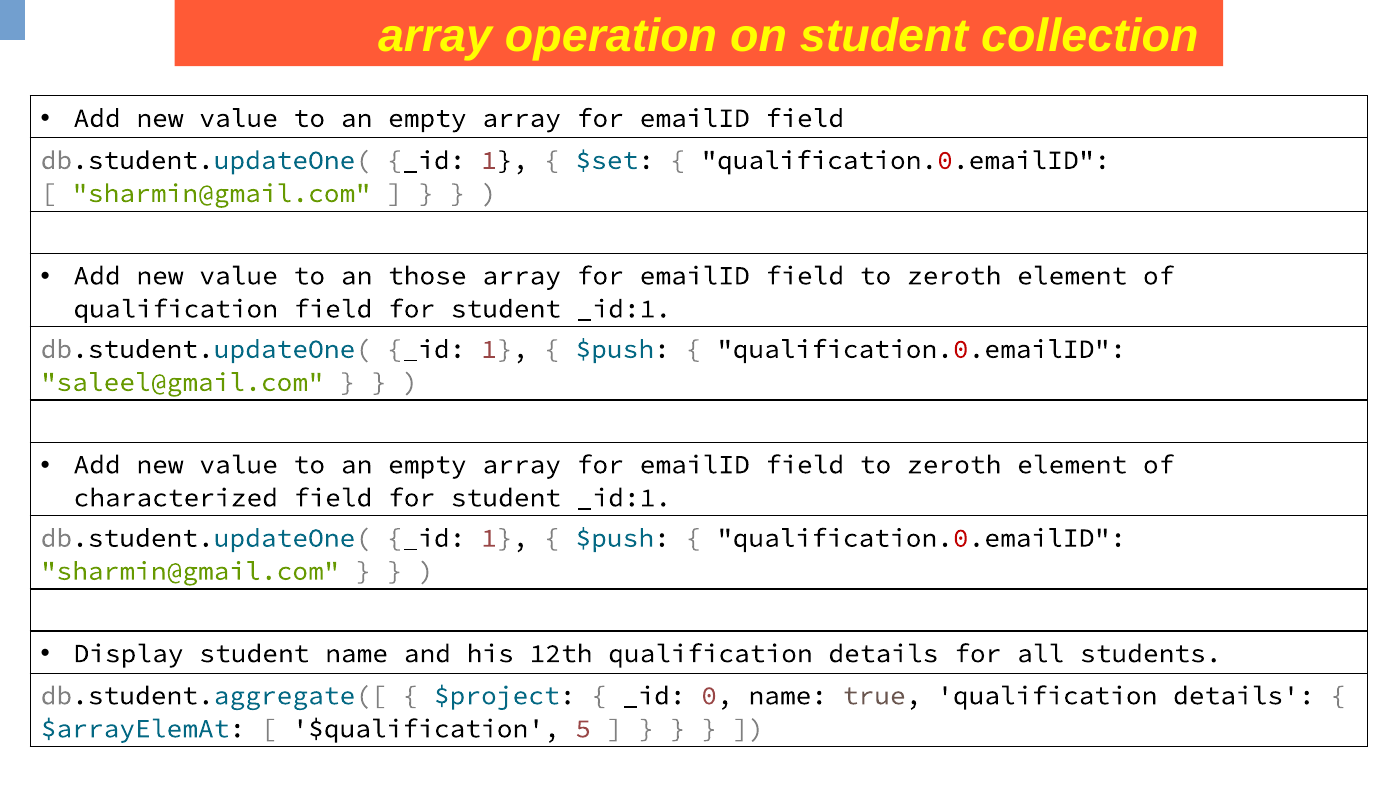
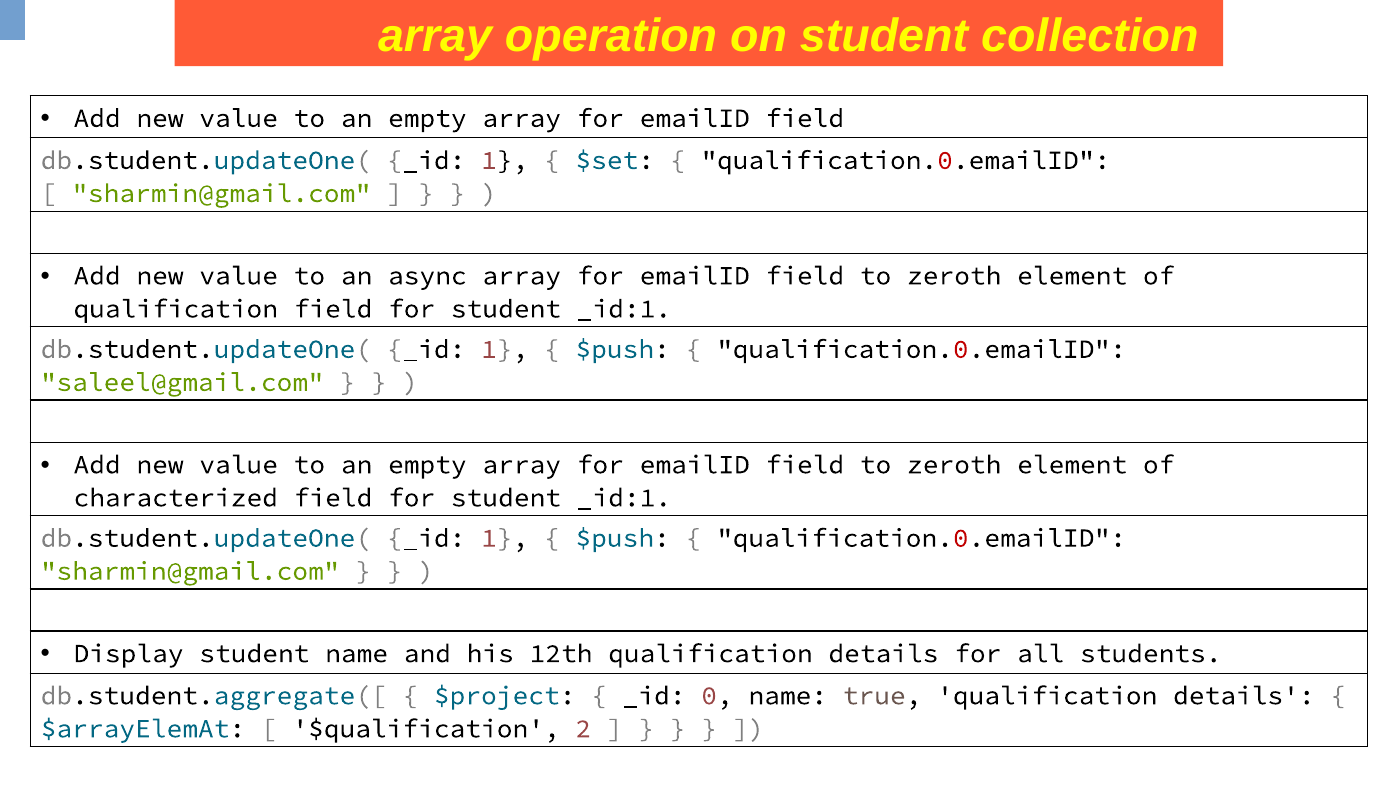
those: those -> async (427, 276)
5: 5 -> 2 (583, 729)
